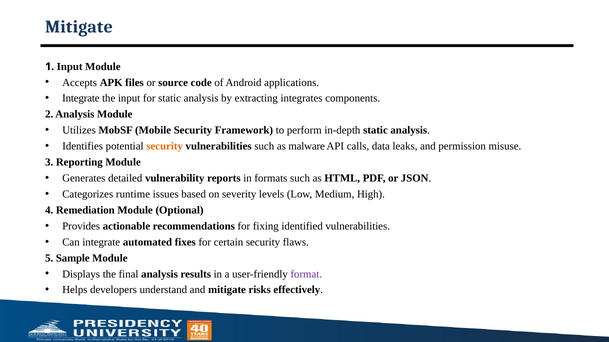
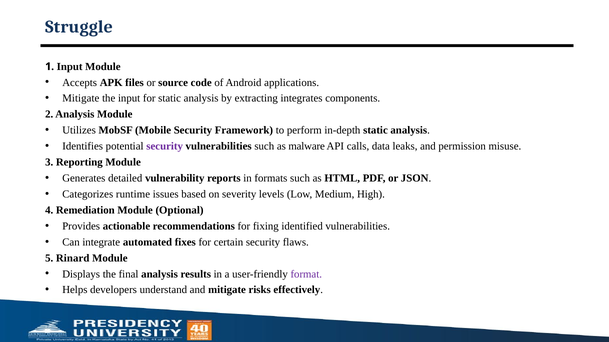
Mitigate: Mitigate -> Struggle (79, 27)
Integrate: Integrate -> Mitigate (81, 99)
security colour: orange -> purple (165, 147)
Sample: Sample -> Rinard (73, 258)
